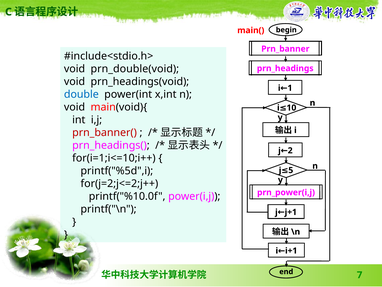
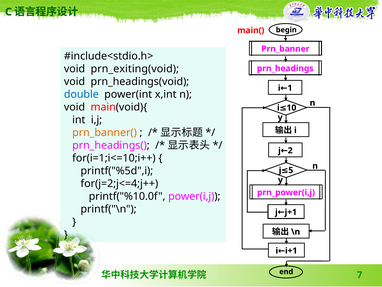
prn_double(void: prn_double(void -> prn_exiting(void (135, 69)
prn_banner( colour: red -> orange (105, 132)
for(j=2;j<=2;j++: for(j=2;j<=2;j++ -> for(j=2;j<=4;j++ (119, 183)
